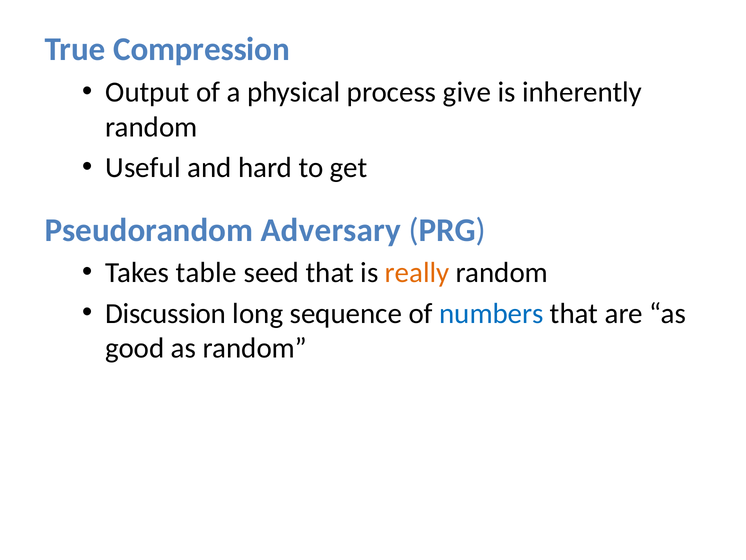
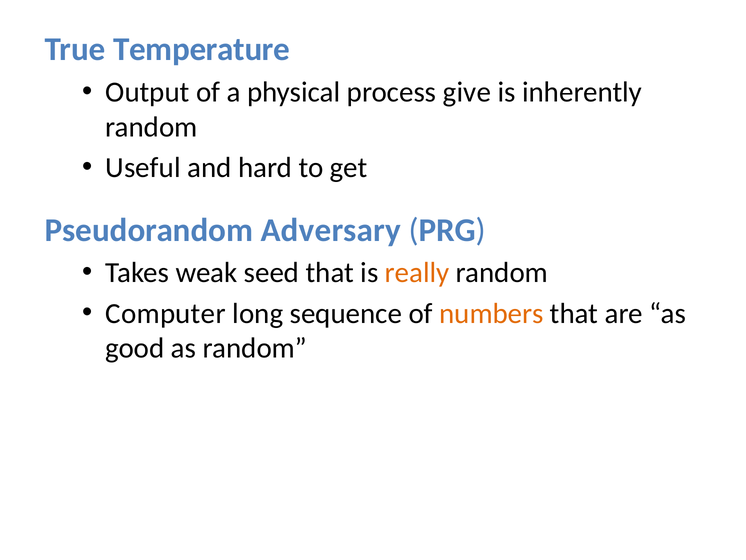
Compression: Compression -> Temperature (202, 49)
table: table -> weak (207, 273)
Discussion: Discussion -> Computer (166, 313)
numbers colour: blue -> orange (491, 313)
